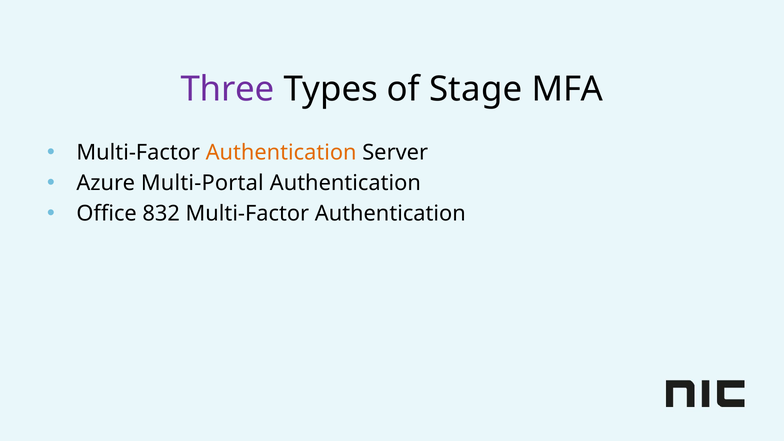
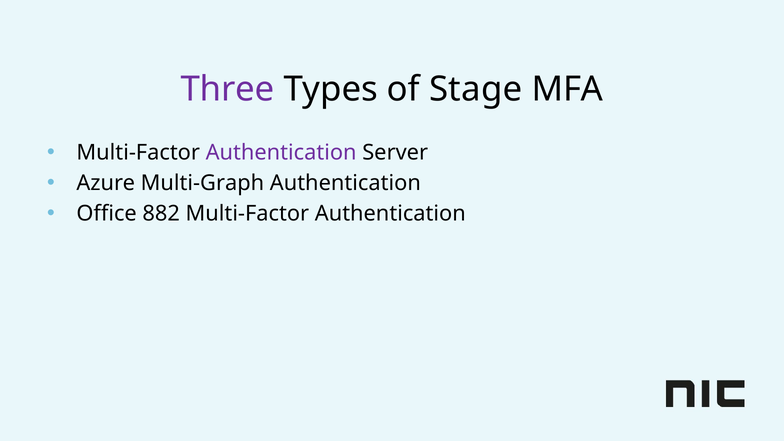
Authentication colour: orange -> purple (281, 153)
Multi-Portal: Multi-Portal -> Multi-Graph (202, 183)
832: 832 -> 882 (161, 214)
